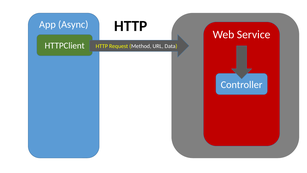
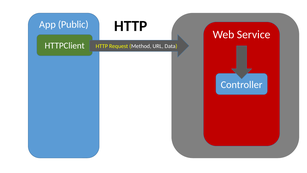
Async: Async -> Public (73, 24)
